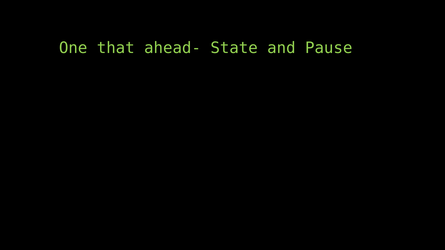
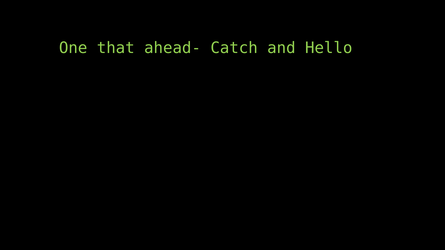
State: State -> Catch (234, 48)
Pause: Pause -> Hello (329, 48)
